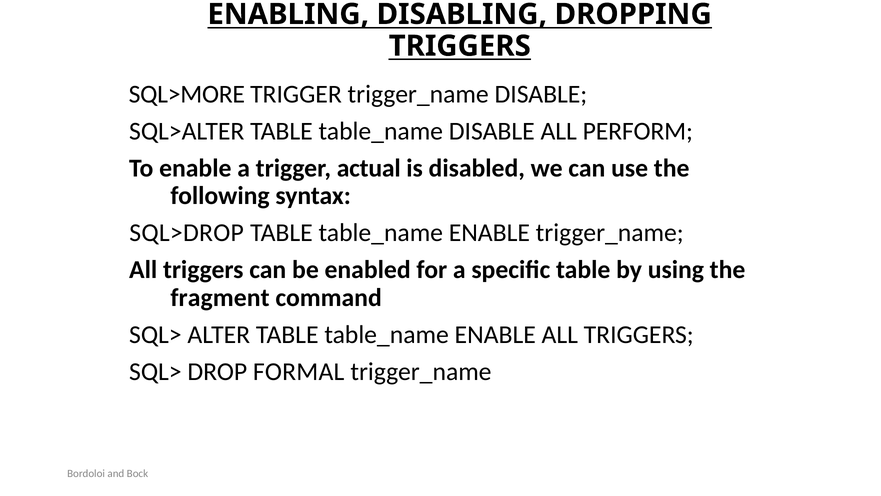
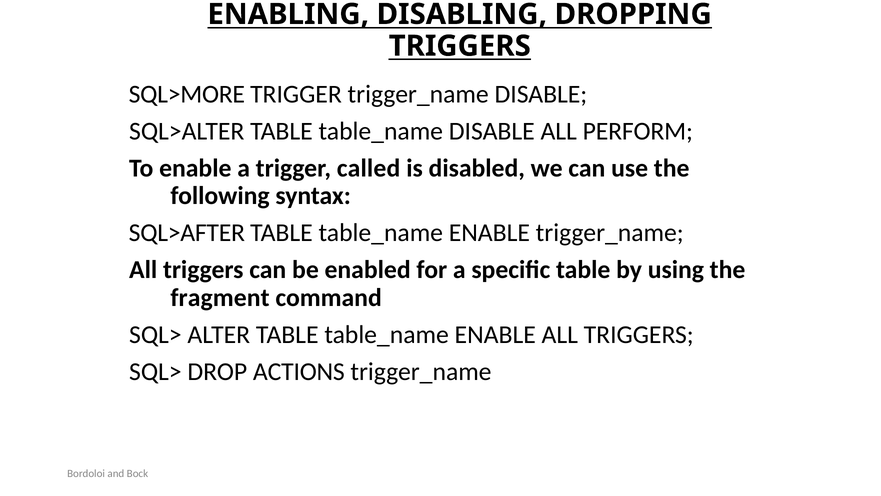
actual: actual -> called (369, 168)
SQL>DROP: SQL>DROP -> SQL>AFTER (187, 233)
FORMAL: FORMAL -> ACTIONS (299, 371)
